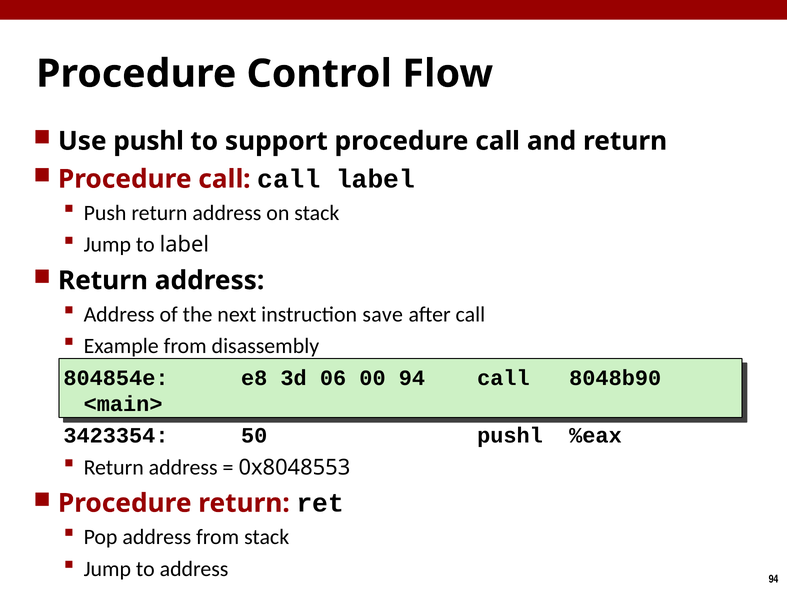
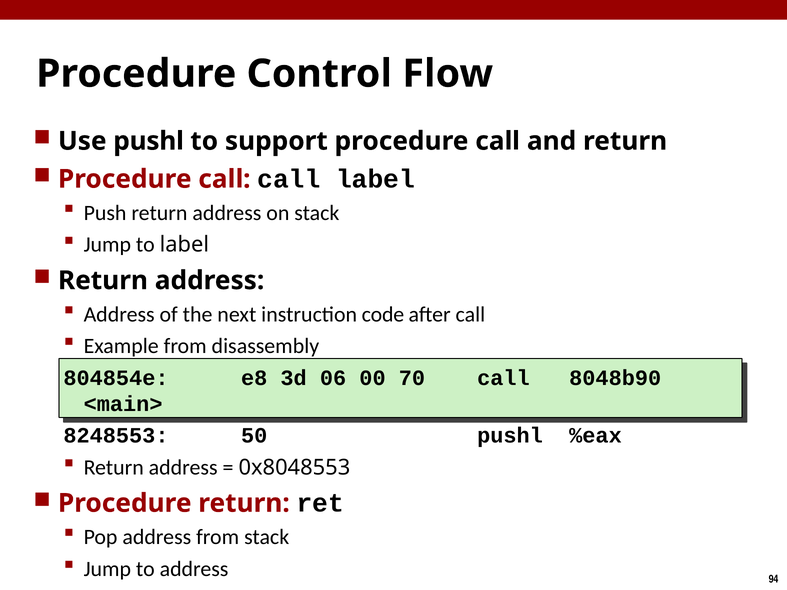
save: save -> code (383, 315)
00 94: 94 -> 70 (412, 378)
3423354: 3423354 -> 8248553 (116, 436)
